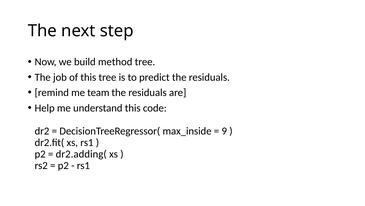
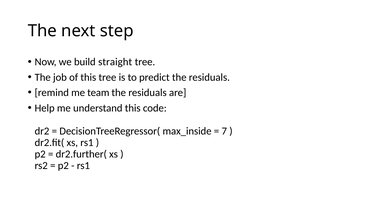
method: method -> straight (115, 62)
9: 9 -> 7 (224, 131)
dr2.adding(: dr2.adding( -> dr2.further( (81, 154)
